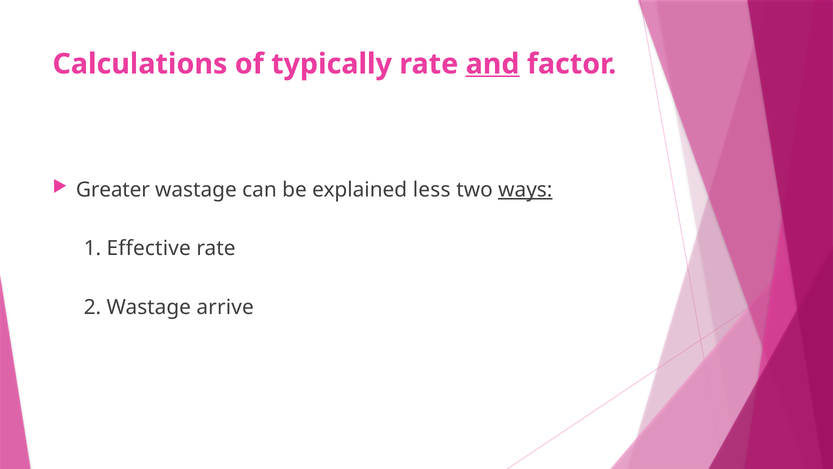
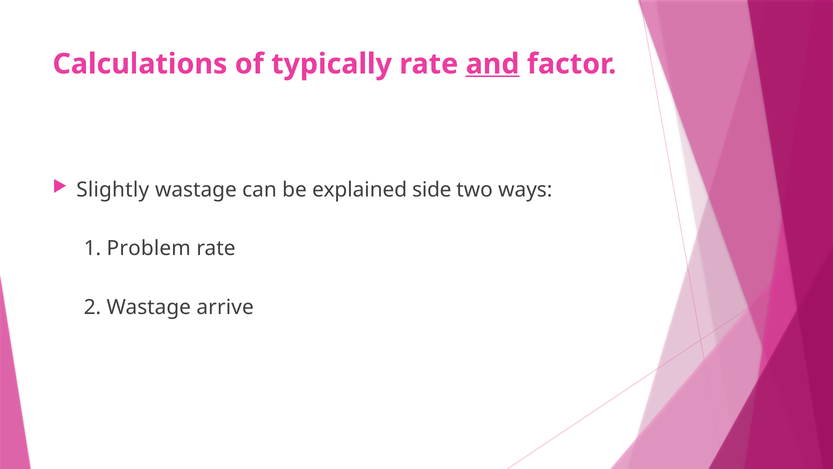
Greater: Greater -> Slightly (113, 190)
less: less -> side (432, 190)
ways underline: present -> none (525, 190)
Effective: Effective -> Problem (149, 248)
